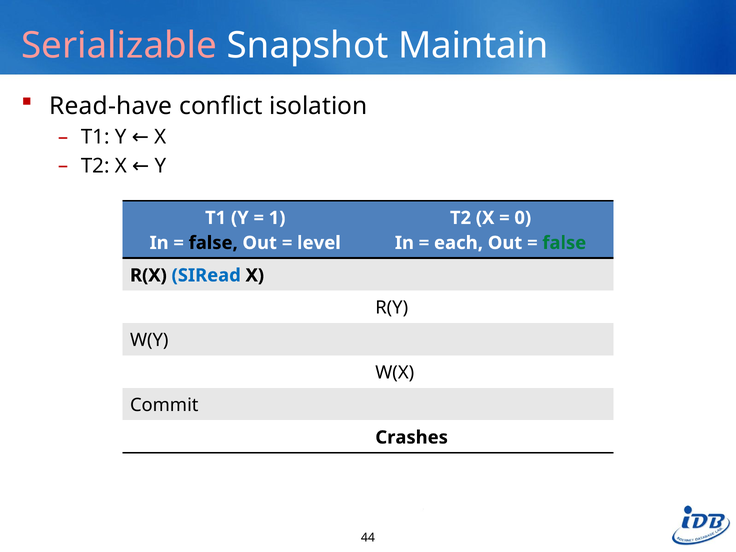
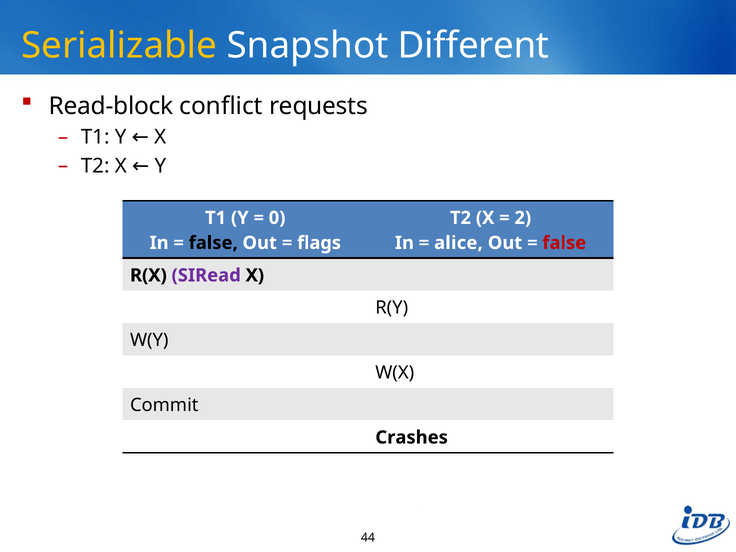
Serializable colour: pink -> yellow (119, 46)
Maintain: Maintain -> Different (474, 46)
Read-have: Read-have -> Read-block (111, 106)
isolation: isolation -> requests (318, 106)
1: 1 -> 0 (277, 218)
0: 0 -> 2 (523, 218)
level: level -> flags (319, 243)
each: each -> alice (458, 243)
false colour: green -> red (564, 243)
SIRead colour: blue -> purple (206, 275)
